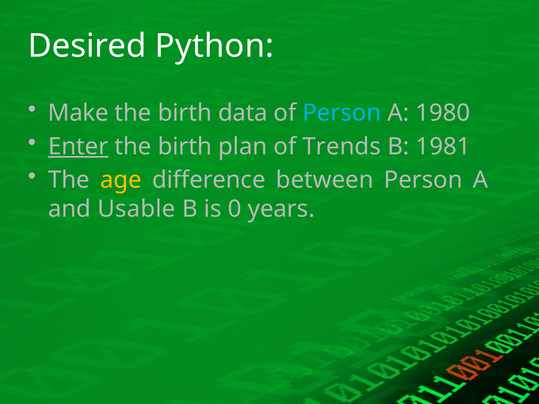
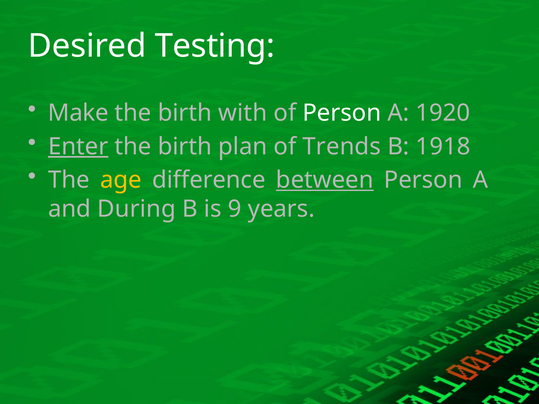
Python: Python -> Testing (215, 46)
data: data -> with (243, 113)
Person colour: light blue -> white (342, 113)
1980: 1980 -> 1920 (443, 113)
1981: 1981 -> 1918 (443, 147)
between underline: none -> present (325, 180)
Usable: Usable -> During (137, 209)
0: 0 -> 9 (235, 209)
